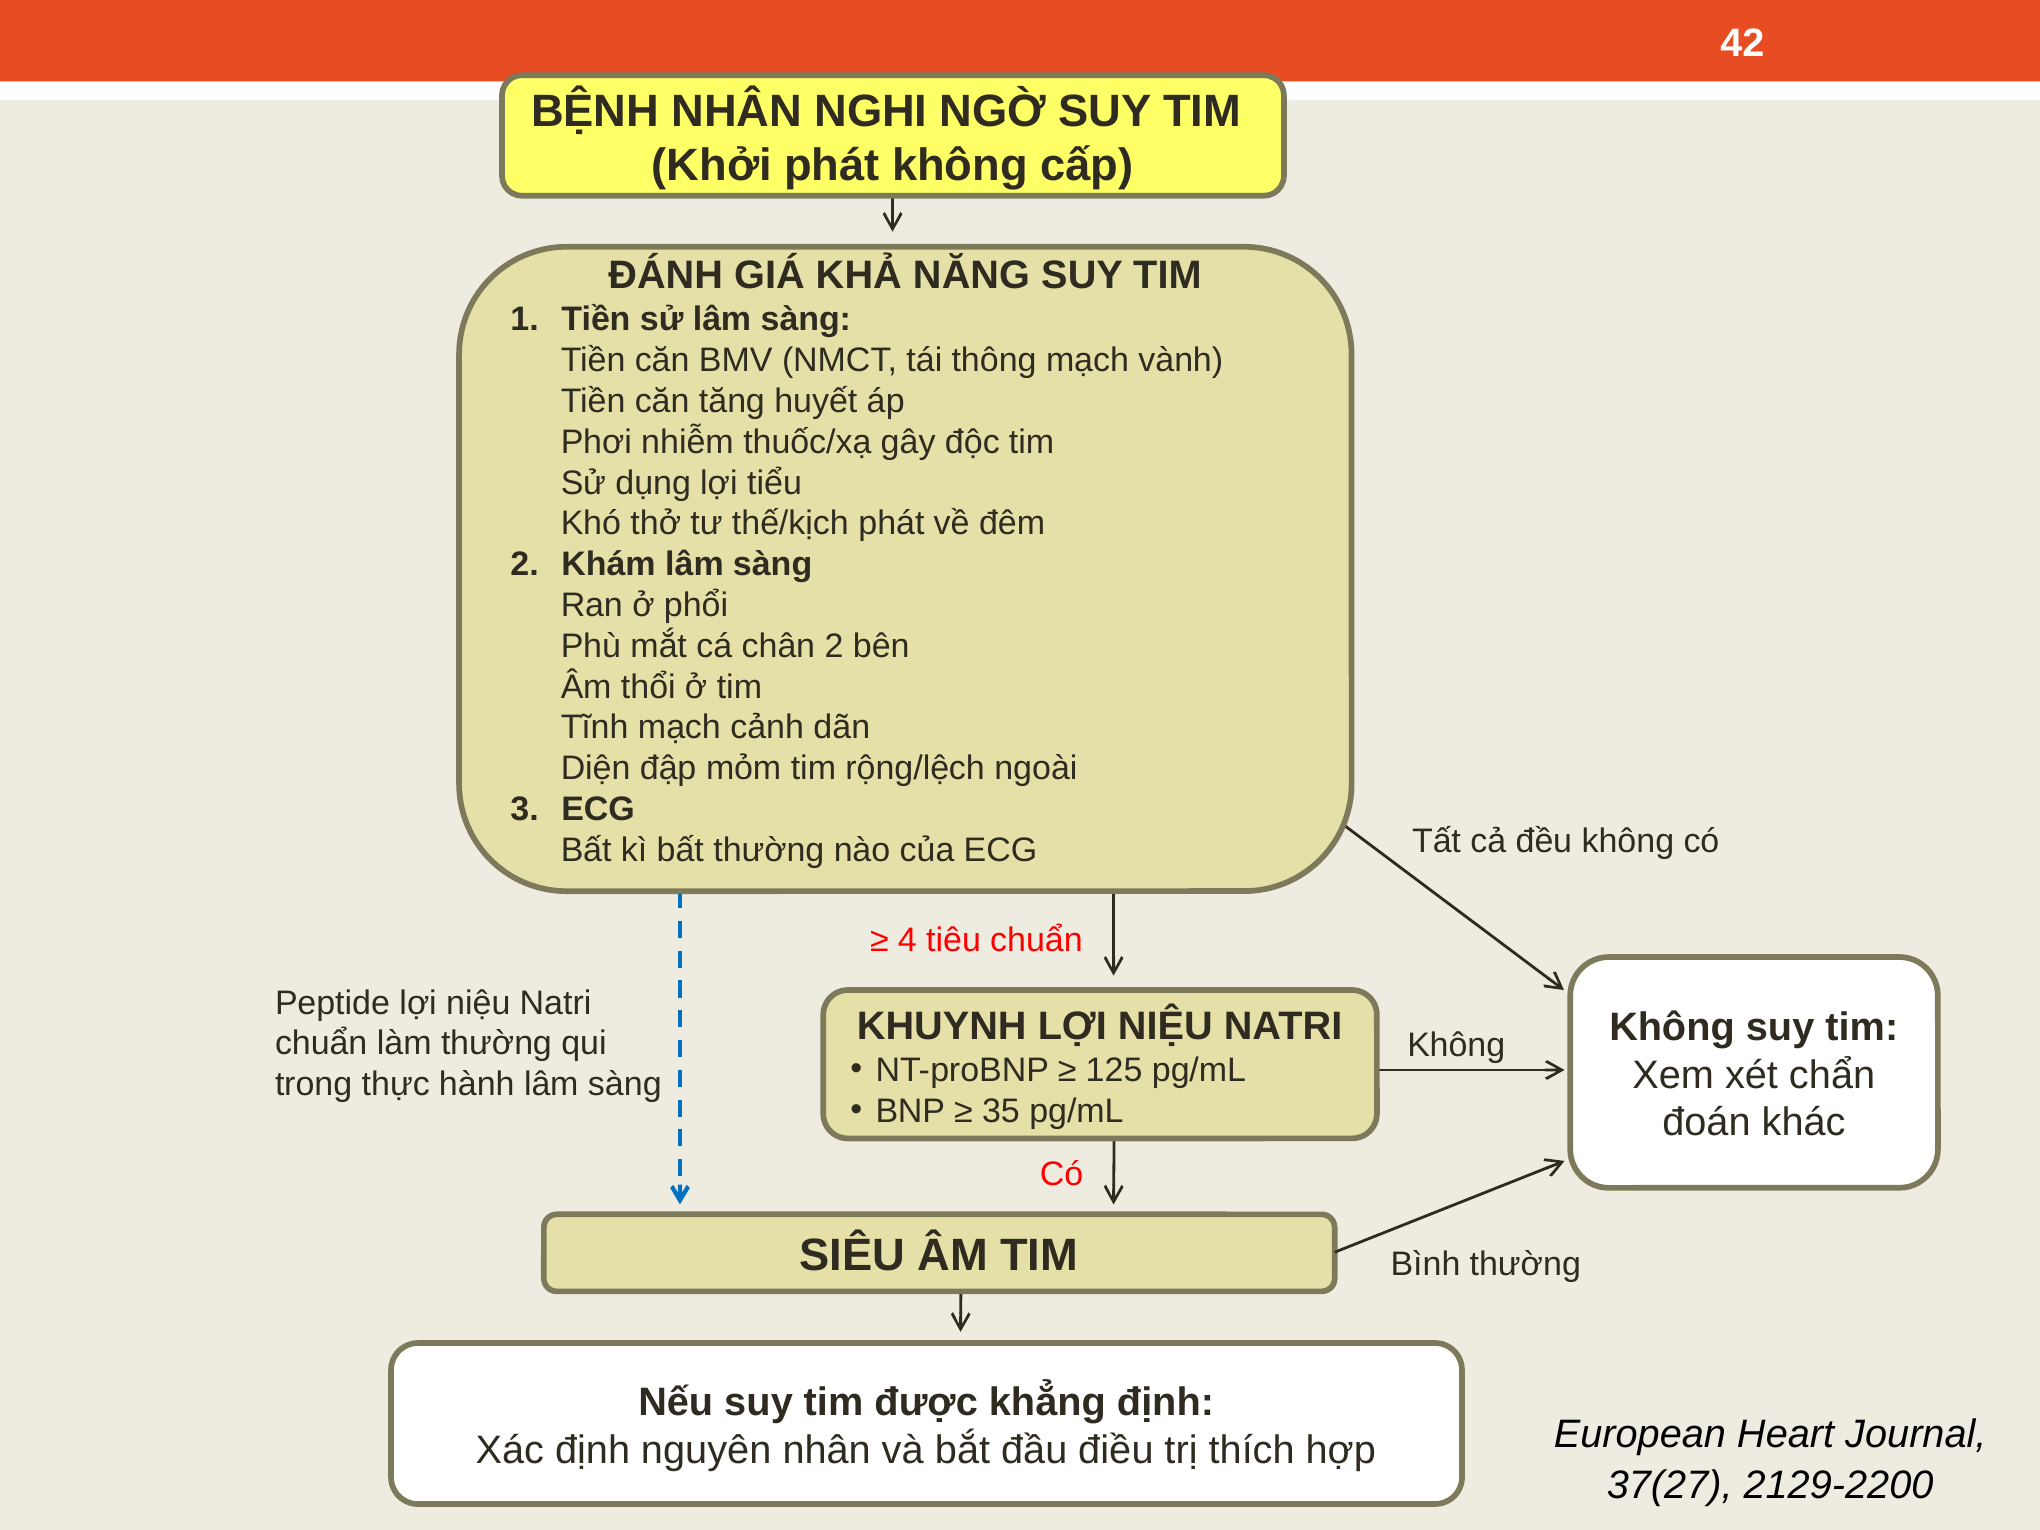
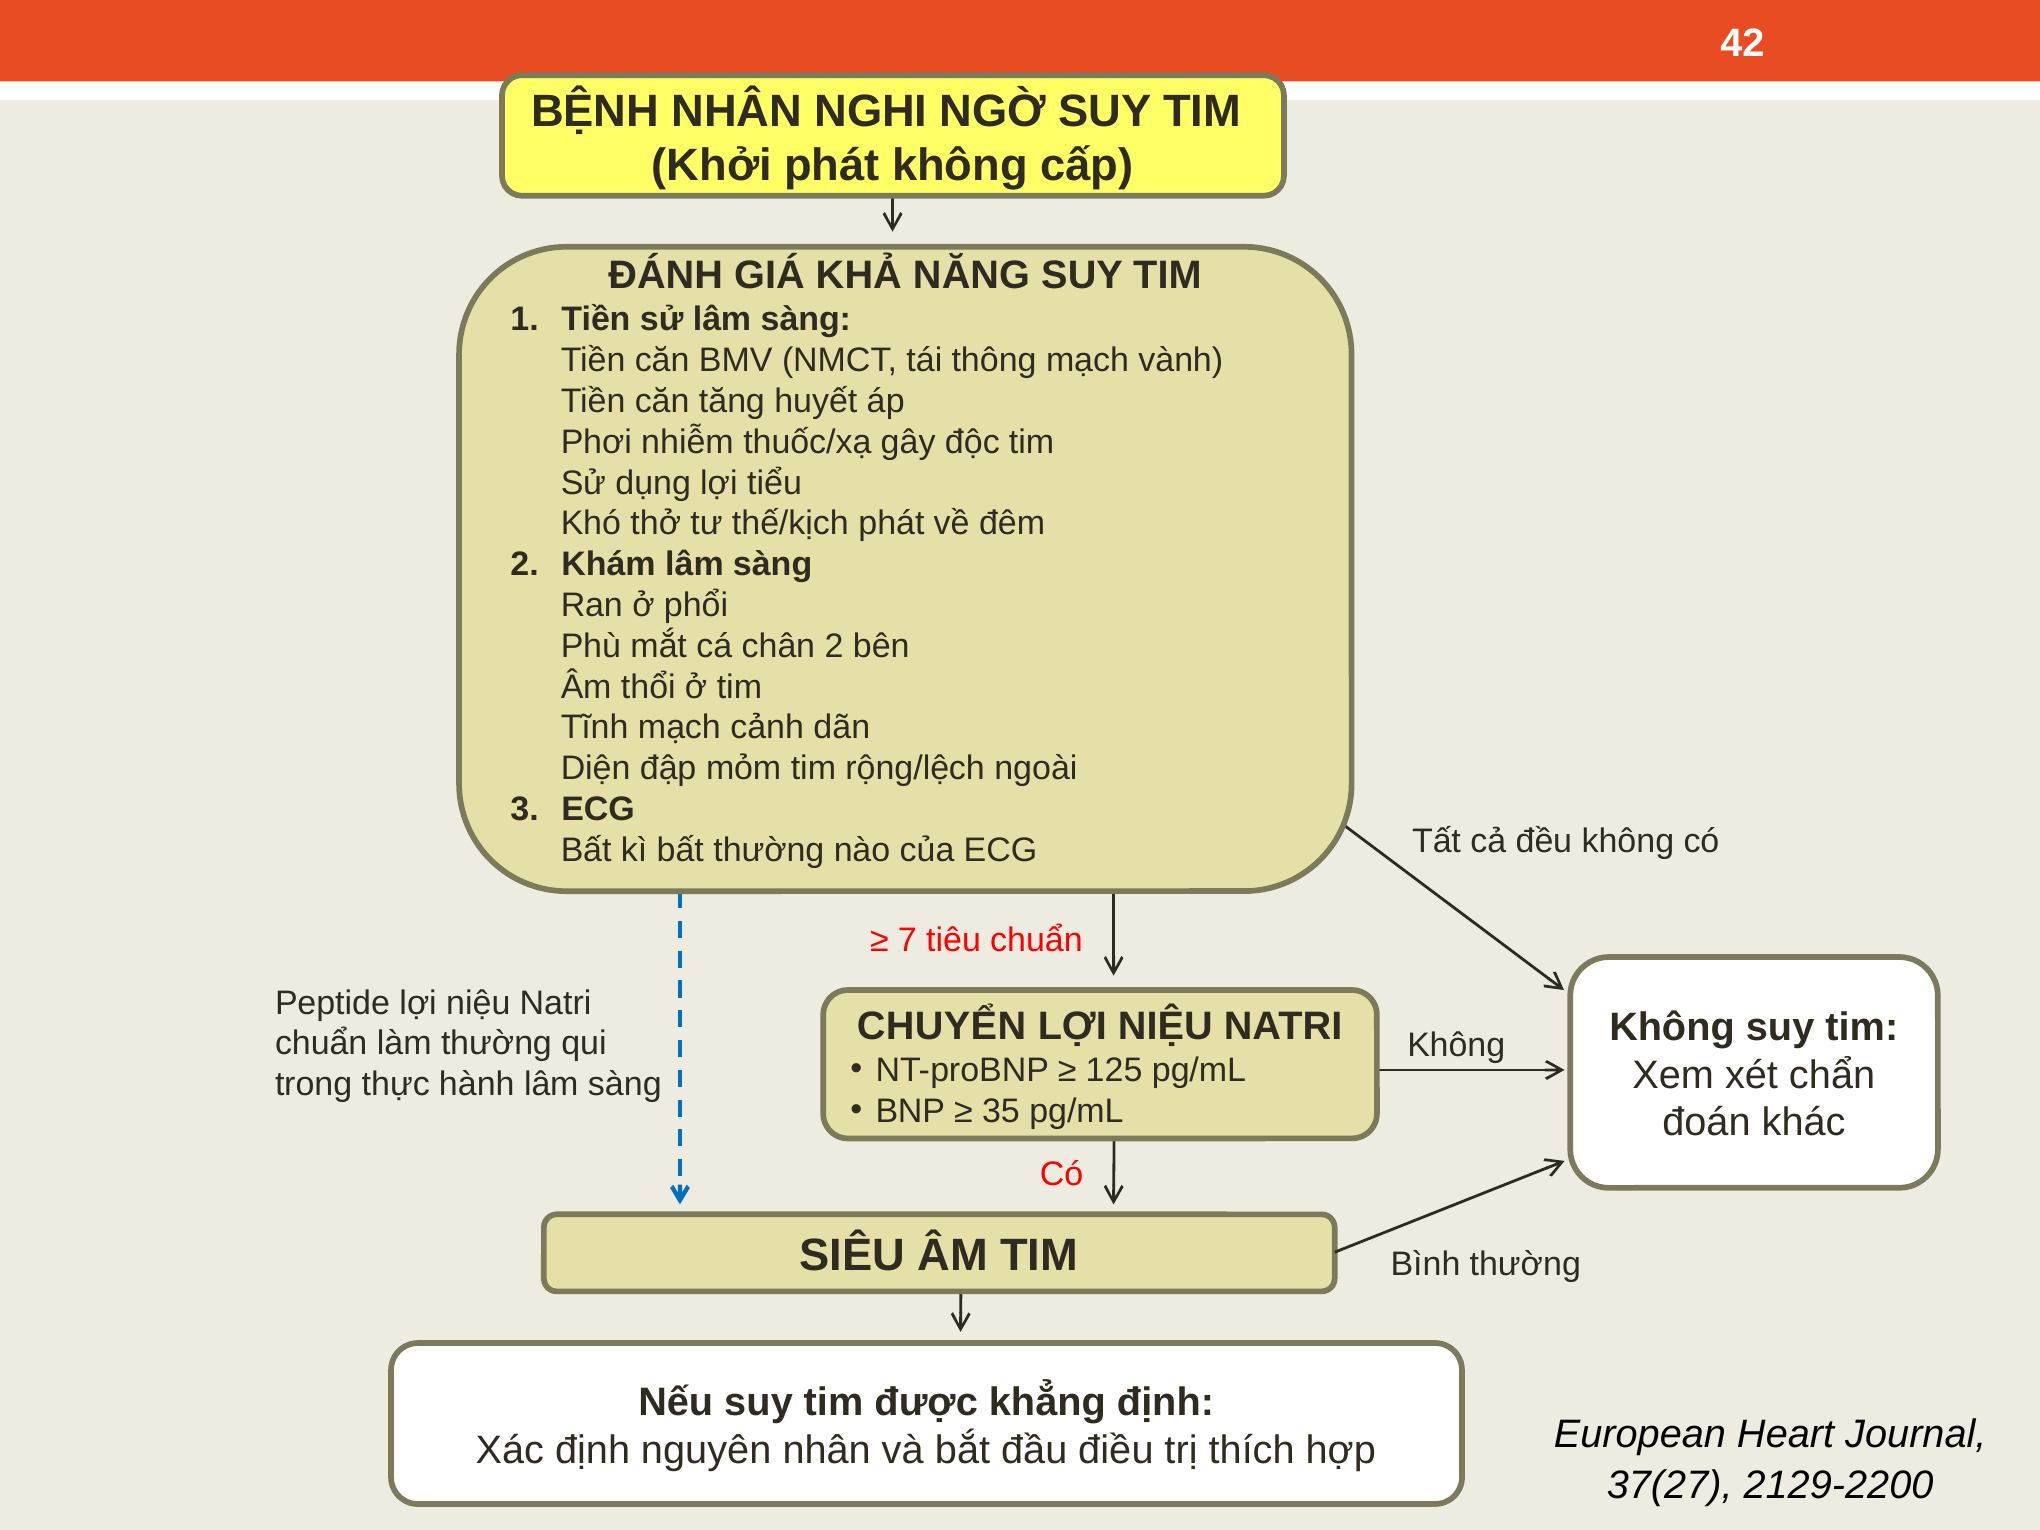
4: 4 -> 7 (907, 940)
KHUYNH: KHUYNH -> CHUYỂN (942, 1026)
